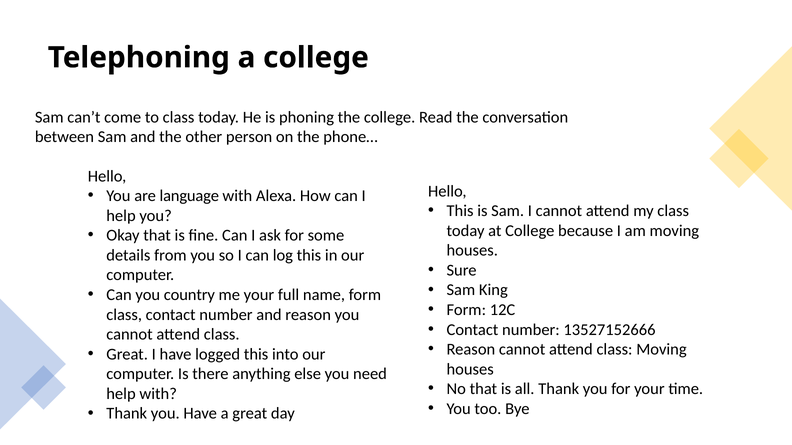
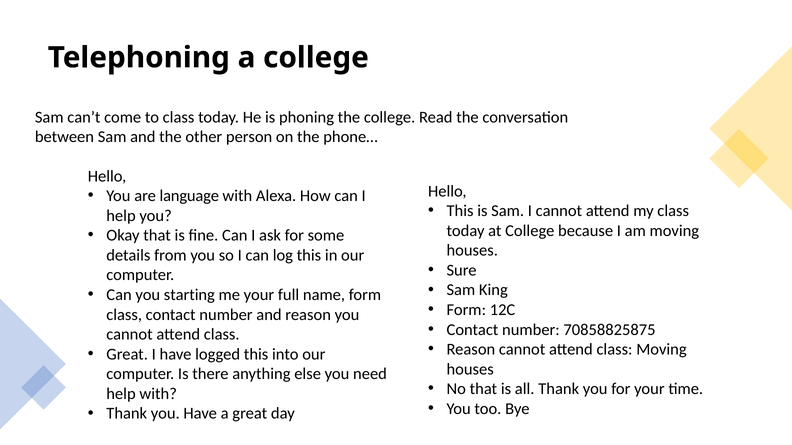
country: country -> starting (189, 295)
13527152666: 13527152666 -> 70858825875 (610, 330)
